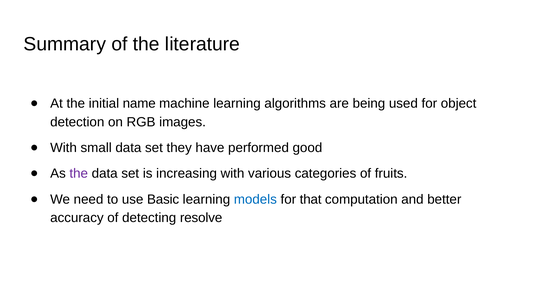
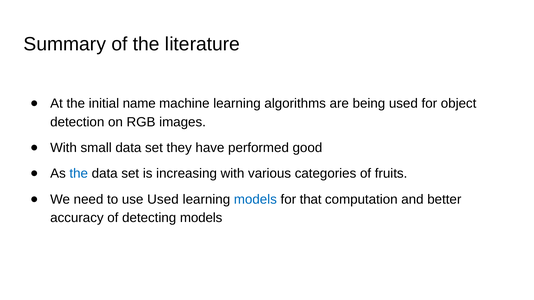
the colour: purple -> blue (79, 174)
use Basic: Basic -> Used (163, 200)
detecting resolve: resolve -> models (201, 218)
